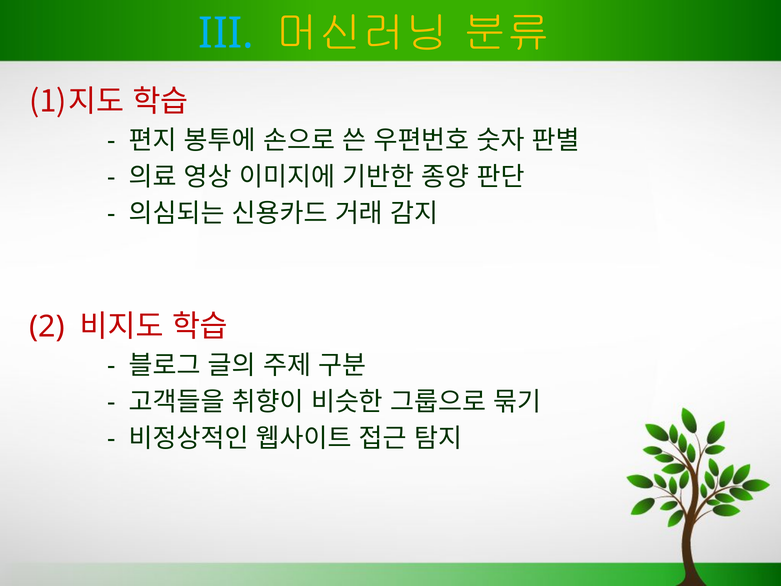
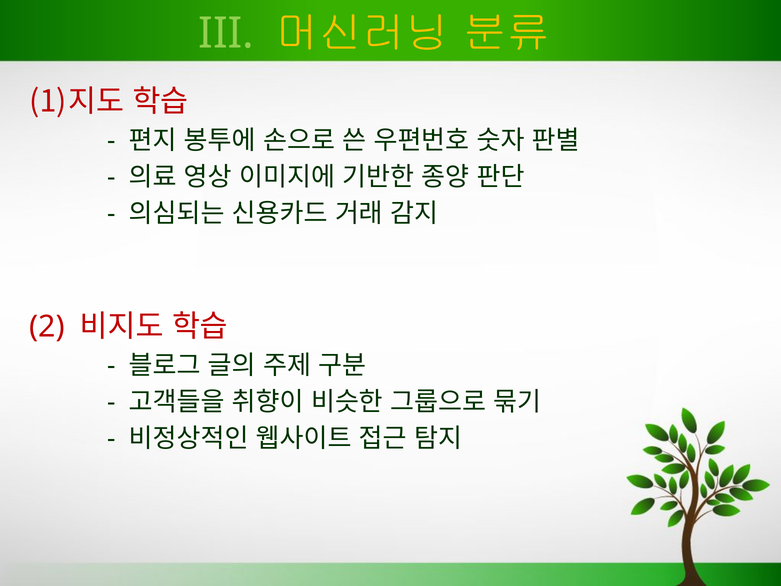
III colour: light blue -> light green (226, 34)
